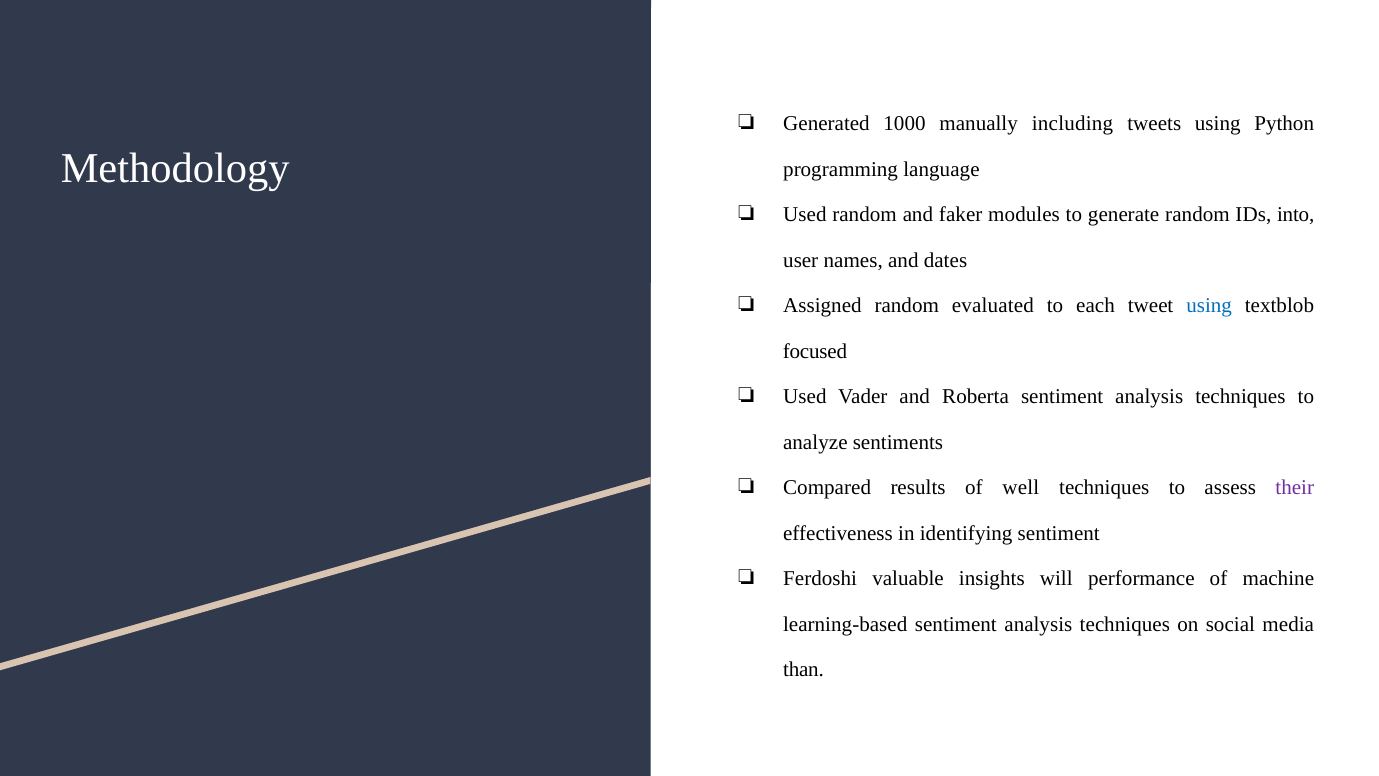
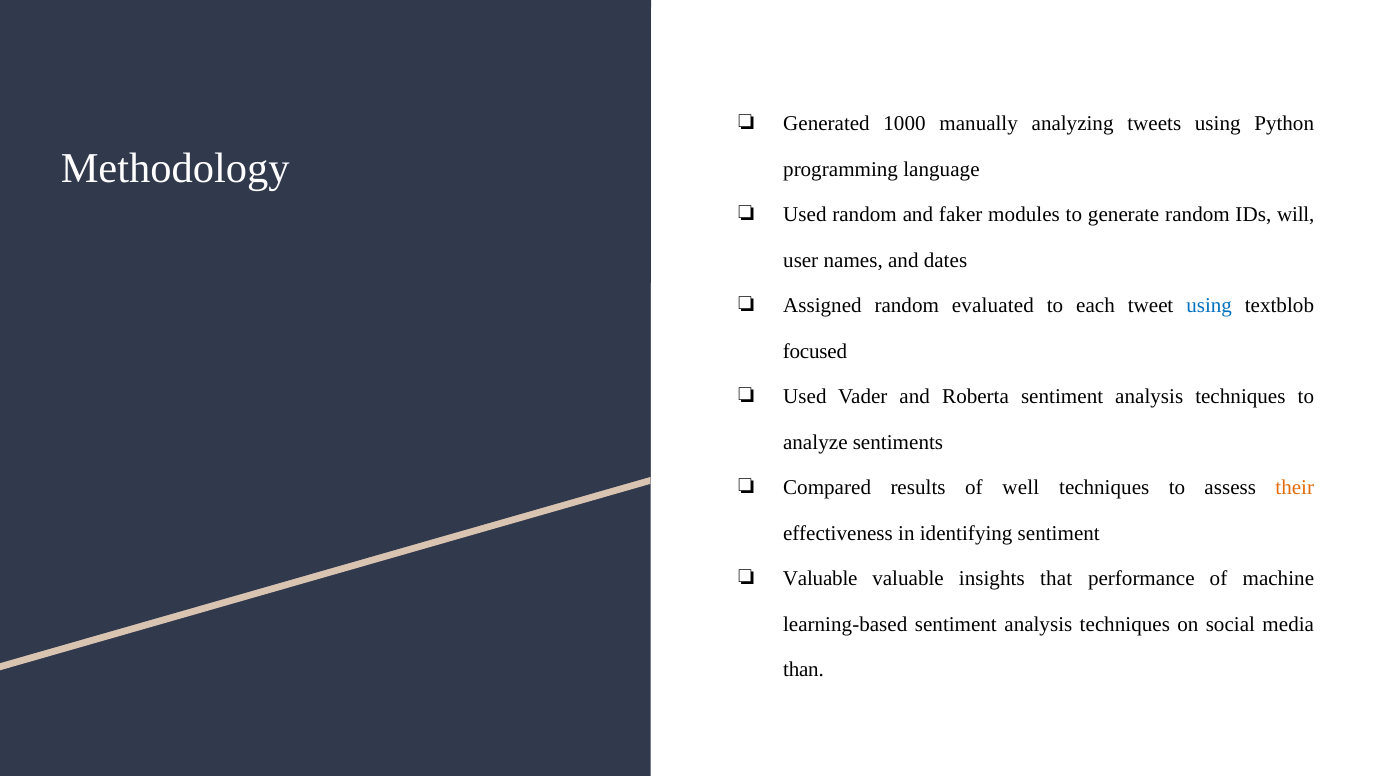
including: including -> analyzing (1073, 124)
into: into -> will (1296, 215)
their colour: purple -> orange (1295, 488)
Ferdoshi: Ferdoshi -> Valuable (820, 579)
will: will -> that (1056, 579)
